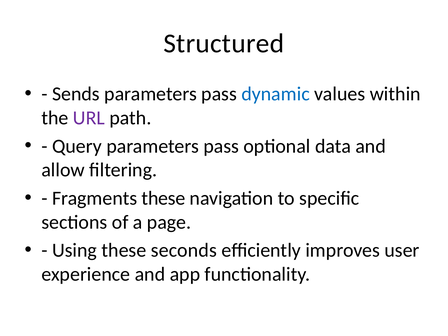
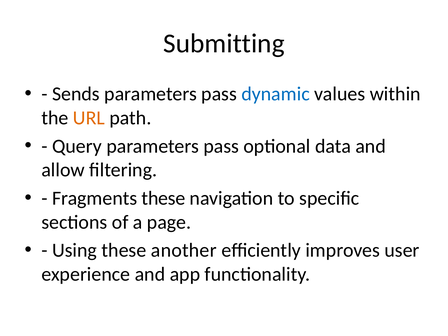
Structured: Structured -> Submitting (224, 43)
URL colour: purple -> orange (89, 118)
seconds: seconds -> another (184, 250)
